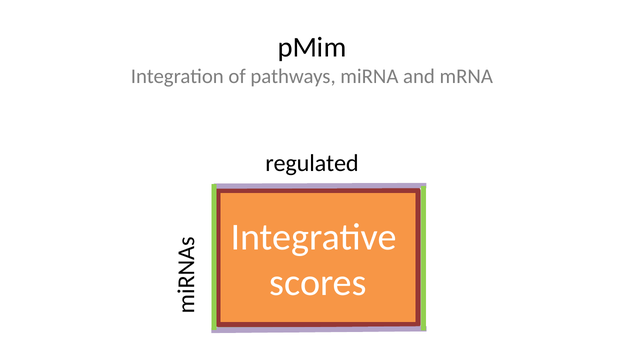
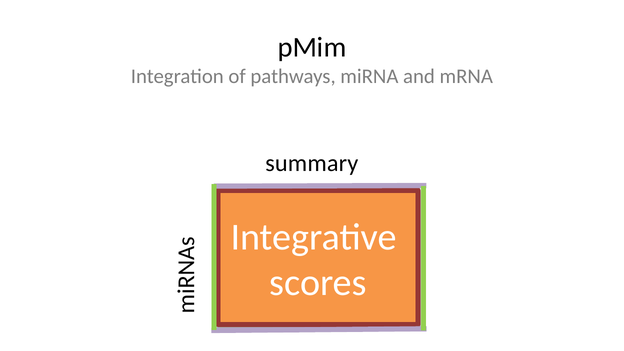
regulated: regulated -> summary (312, 163)
